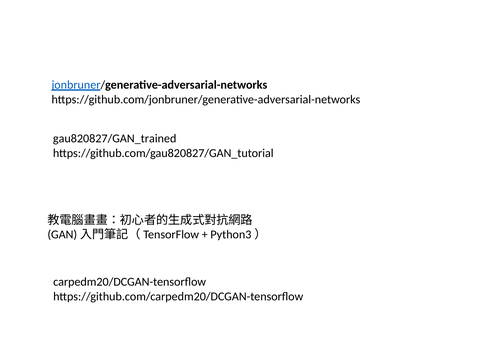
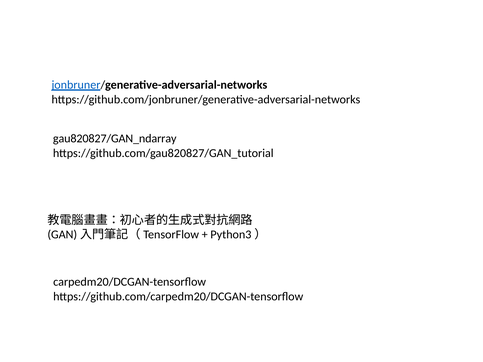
gau820827/GAN_trained: gau820827/GAN_trained -> gau820827/GAN_ndarray (115, 139)
